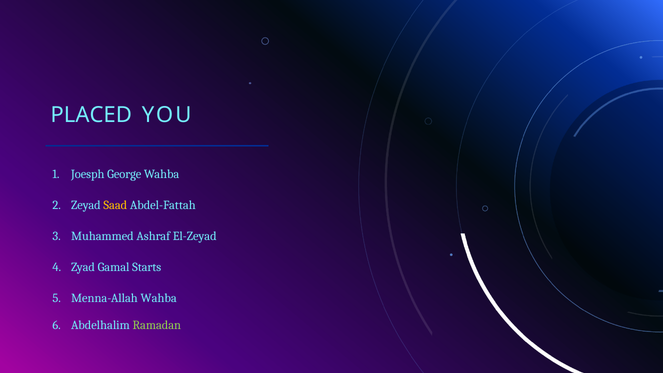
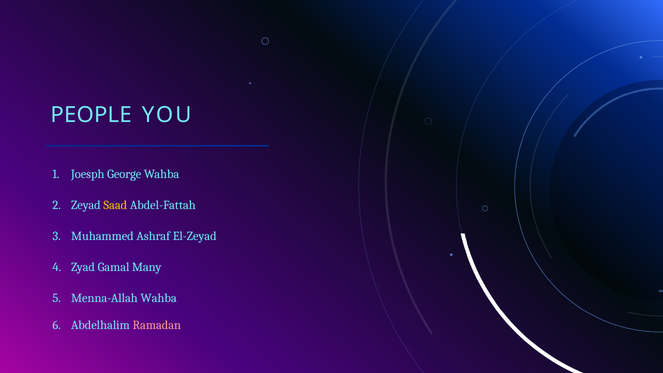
PLACED: PLACED -> PEOPLE (91, 115)
Starts: Starts -> Many (147, 267)
Ramadan colour: light green -> pink (157, 325)
